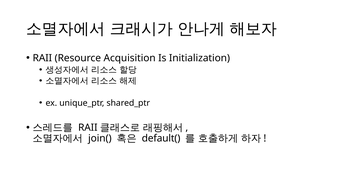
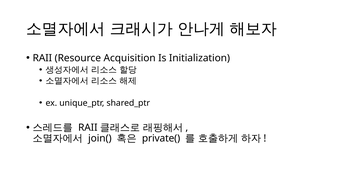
default(: default( -> private( (161, 139)
